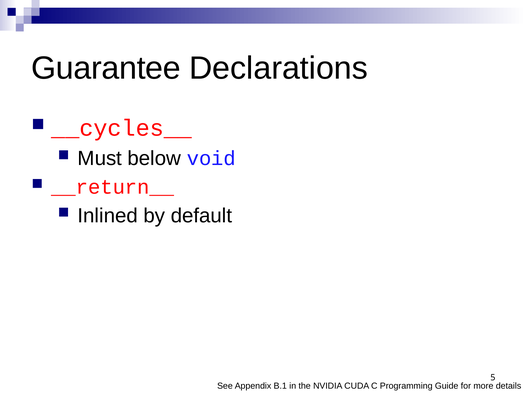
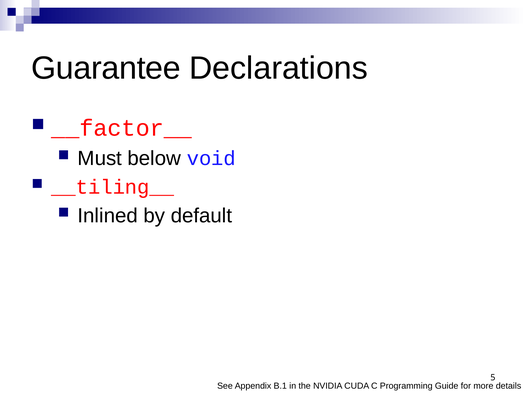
__cycles__: __cycles__ -> __factor__ (122, 128)
__return__: __return__ -> __tiling__ (113, 187)
